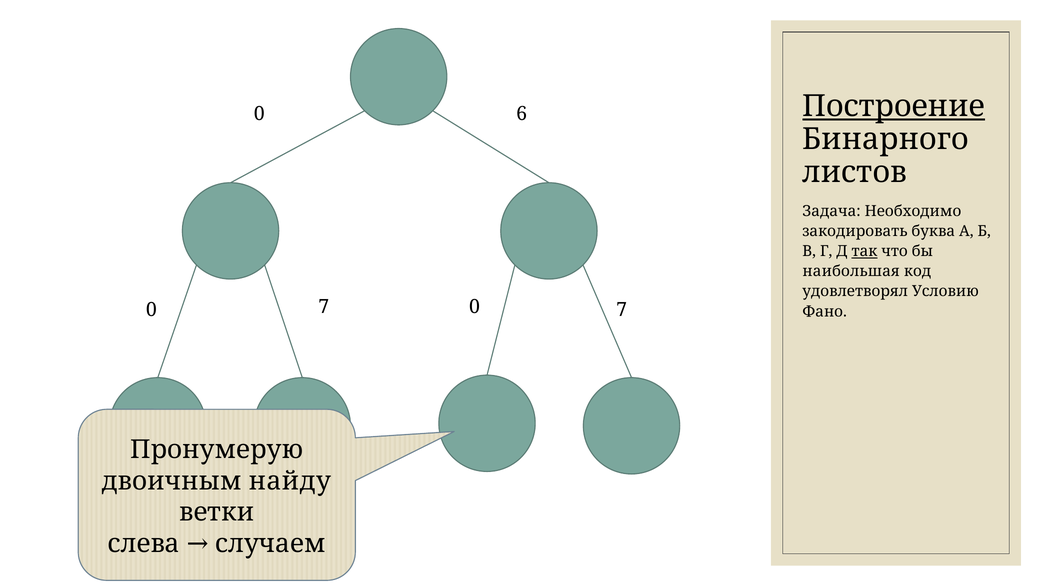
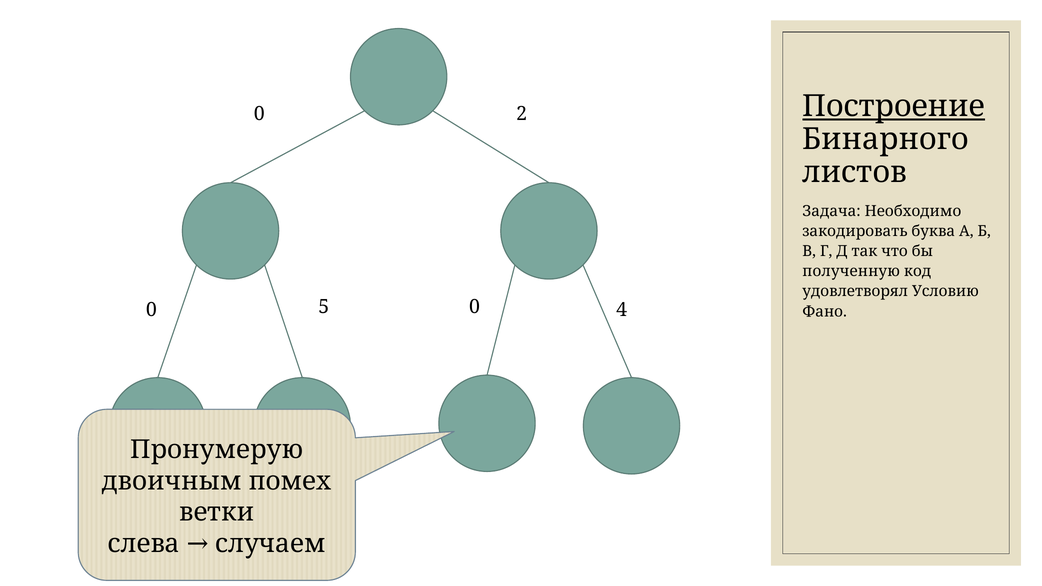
6: 6 -> 2 (522, 114)
так underline: present -> none (864, 251)
наибольшая: наибольшая -> полученную (851, 271)
7: 7 -> 4 (622, 310)
7: 7 -> 5 (324, 307)
найду: найду -> помех (290, 481)
